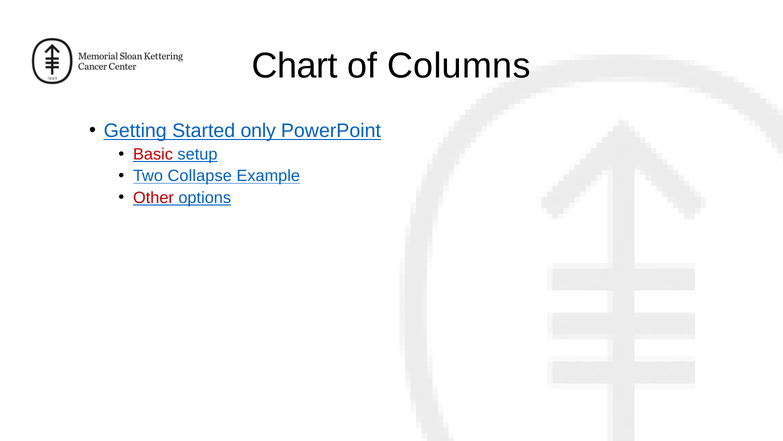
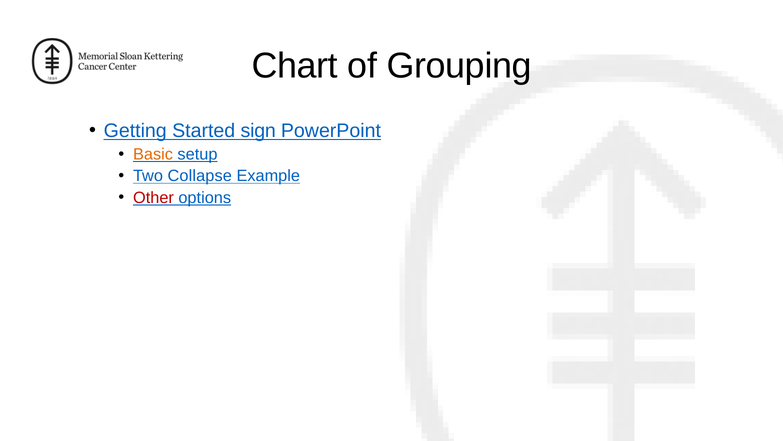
Columns: Columns -> Grouping (459, 66)
only: only -> sign (258, 131)
Basic colour: red -> orange (153, 154)
